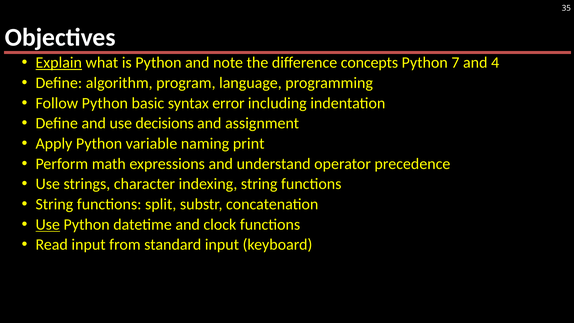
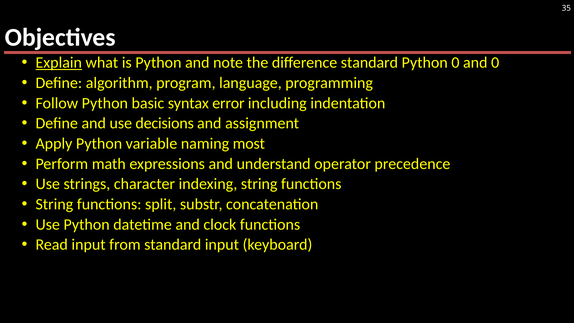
difference concepts: concepts -> standard (369, 63)
Python 7: 7 -> 0 (455, 63)
and 4: 4 -> 0 (495, 63)
print: print -> most (249, 144)
Use underline: present -> none (48, 224)
